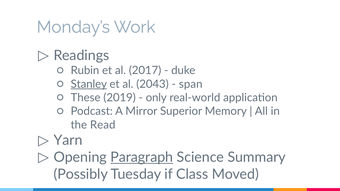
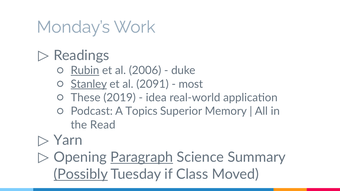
Rubin underline: none -> present (85, 71)
2017: 2017 -> 2006 (145, 71)
2043: 2043 -> 2091 (152, 84)
span: span -> most (191, 84)
only: only -> idea (156, 98)
Mirror: Mirror -> Topics (141, 111)
Possibly underline: none -> present (81, 174)
